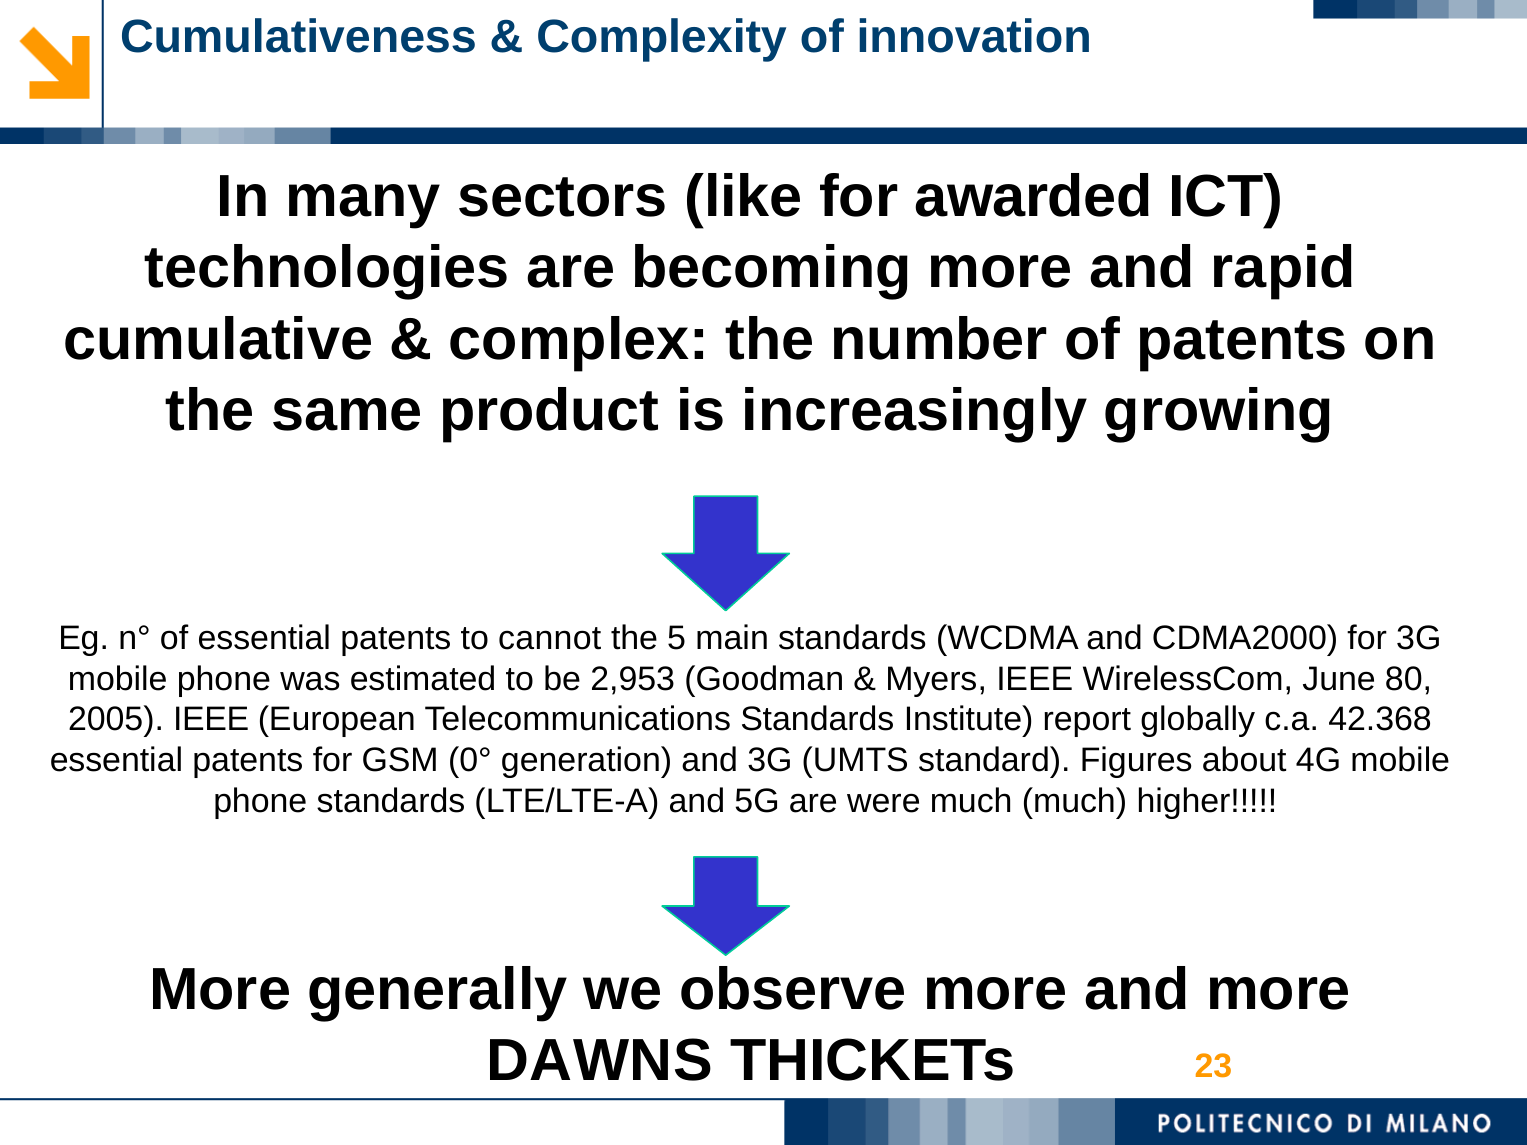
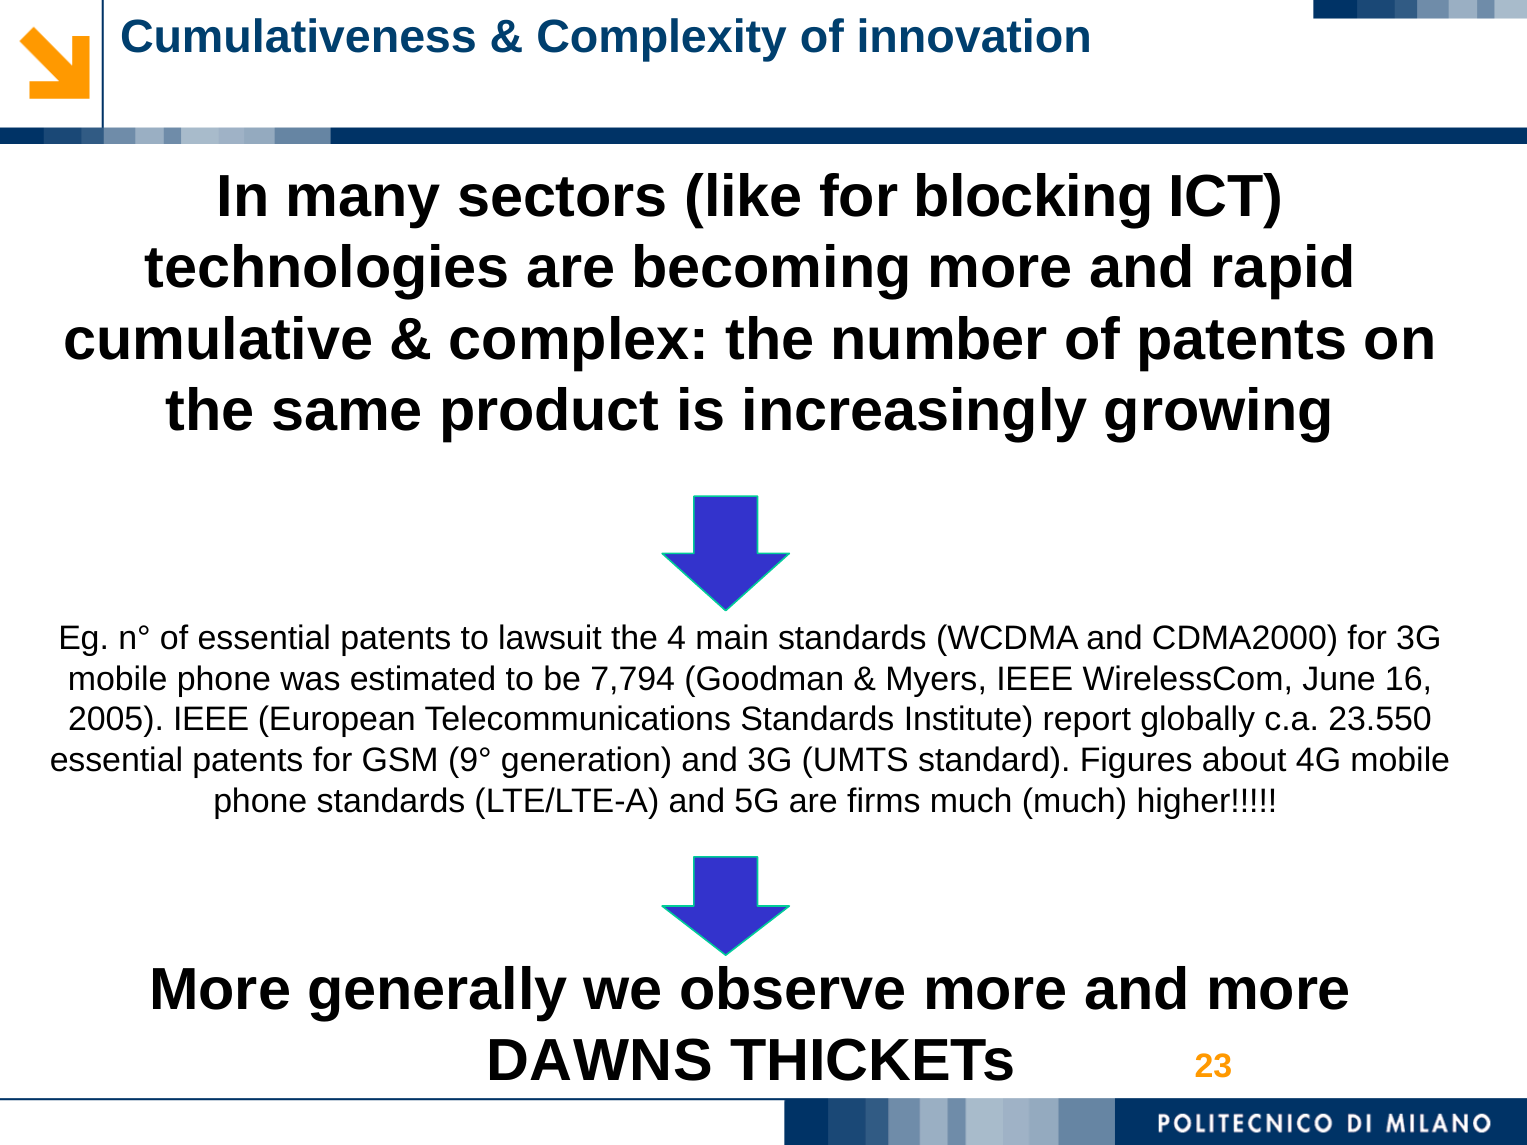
awarded: awarded -> blocking (1034, 197)
cannot: cannot -> lawsuit (550, 638)
5: 5 -> 4 (677, 638)
2,953: 2,953 -> 7,794 (633, 679)
80: 80 -> 16 (1408, 679)
42.368: 42.368 -> 23.550 (1380, 720)
0°: 0° -> 9° (470, 760)
were: were -> firms (884, 801)
